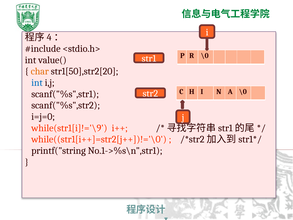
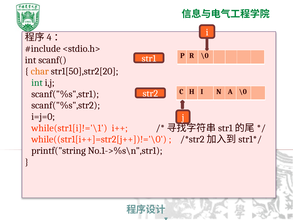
value(: value( -> scanf( (52, 60)
int colour: blue -> green (37, 83)
while(str1[i]!='\9: while(str1[i]!='\9 -> while(str1[i]!='\1 (69, 128)
